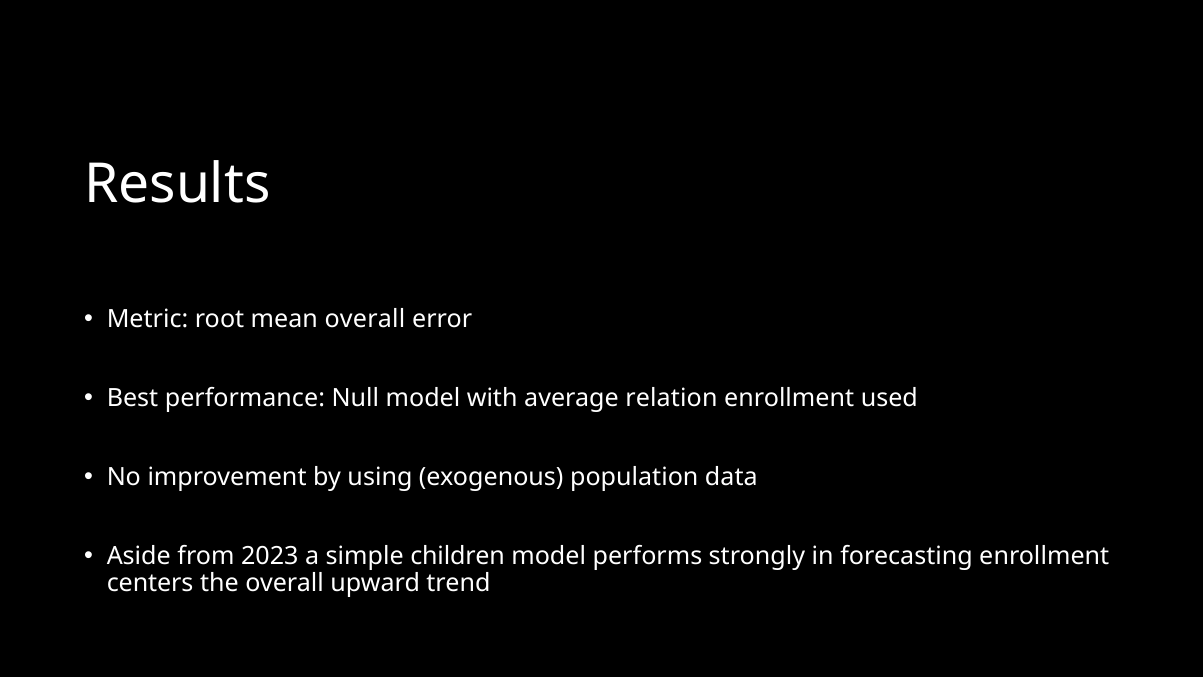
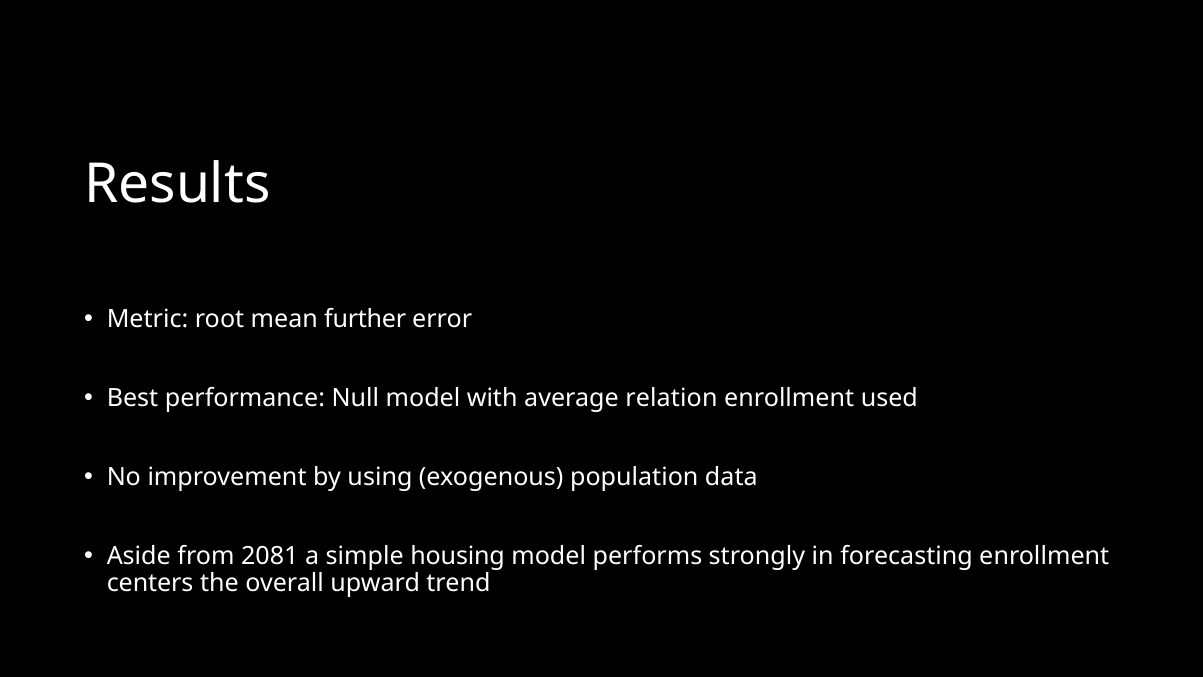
mean overall: overall -> further (365, 319)
2023: 2023 -> 2081 (270, 556)
children: children -> housing (458, 556)
